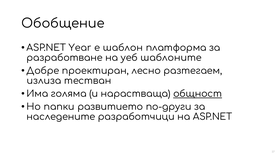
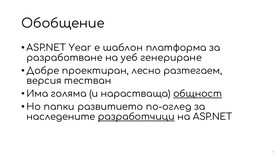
шаблоните: шаблоните -> генериране (171, 58)
излиза: излиза -> версия (44, 81)
по-други: по-други -> по-оглед (169, 107)
разработчици underline: none -> present (136, 117)
